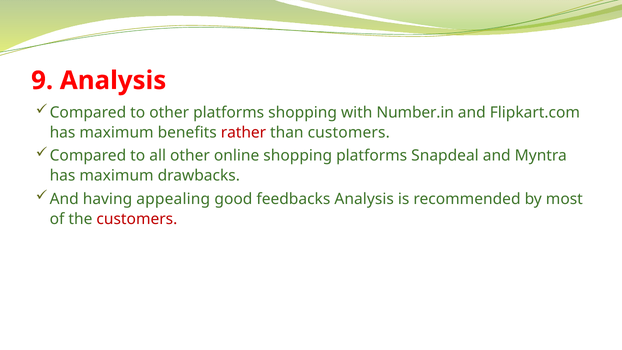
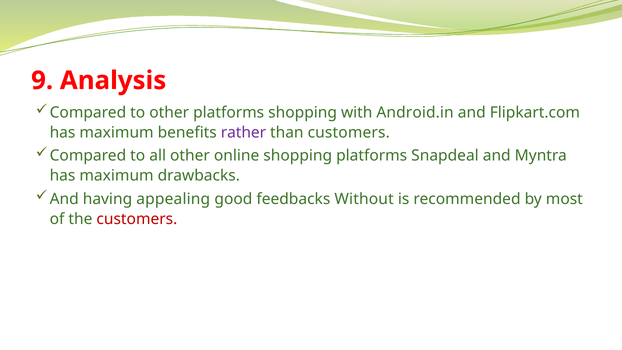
Number.in: Number.in -> Android.in (415, 113)
rather colour: red -> purple (243, 133)
feedbacks Analysis: Analysis -> Without (364, 199)
